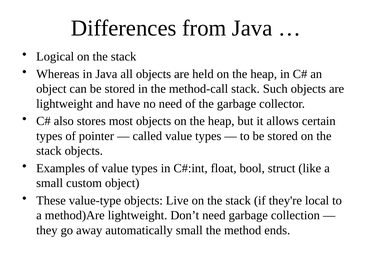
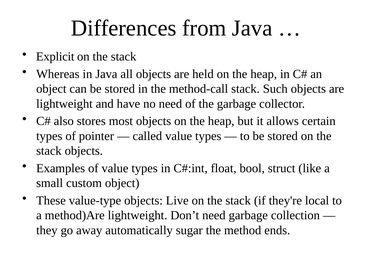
Logical: Logical -> Explicit (55, 57)
automatically small: small -> sugar (189, 230)
